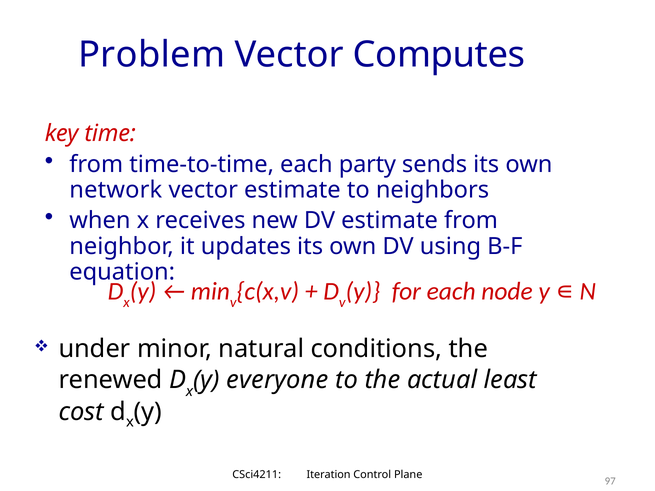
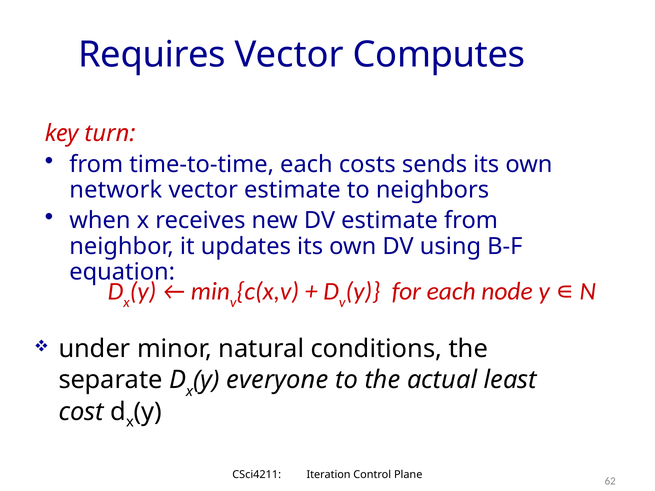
Problem: Problem -> Requires (152, 55)
time: time -> turn (110, 134)
party: party -> costs (367, 165)
renewed: renewed -> separate (111, 380)
97: 97 -> 62 (610, 481)
